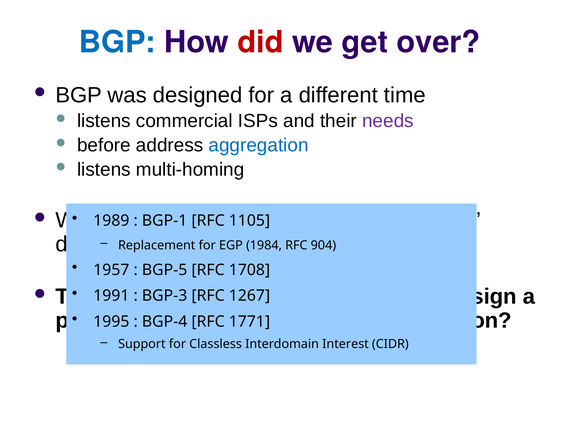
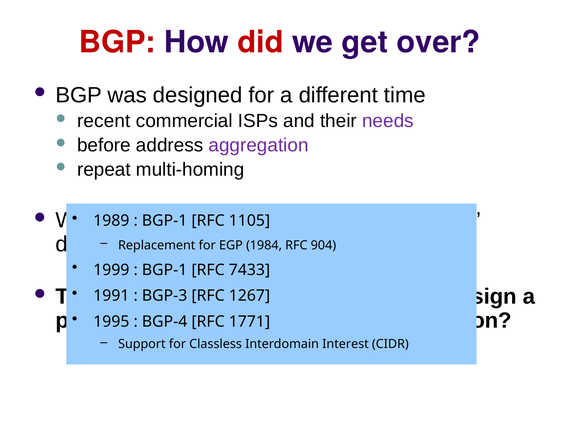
BGP colour: blue -> red (117, 42)
listens: listens -> recent (104, 121)
aggregation colour: blue -> purple (259, 145)
listens: listens -> repeat (104, 169)
1957: 1957 -> 1999 (111, 270)
BGP-5: BGP-5 -> BGP-1 (165, 270)
1708: 1708 -> 7433 (249, 270)
